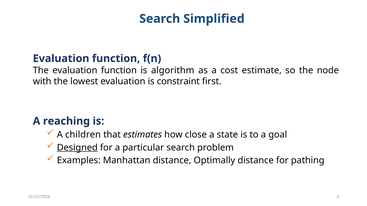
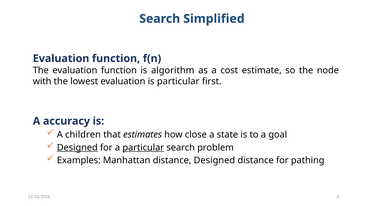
is constraint: constraint -> particular (178, 81)
reaching: reaching -> accuracy (66, 121)
particular underline: none -> present (143, 148)
distance Optimally: Optimally -> Designed (214, 161)
